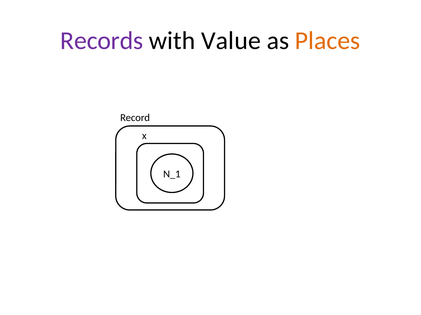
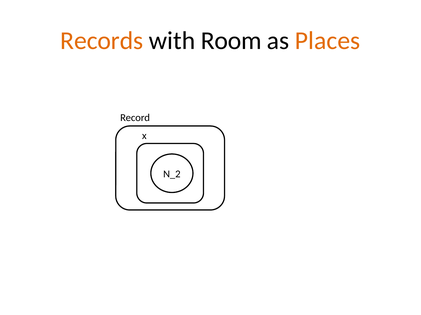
Records colour: purple -> orange (102, 41)
Value: Value -> Room (231, 41)
N_1: N_1 -> N_2 (172, 174)
